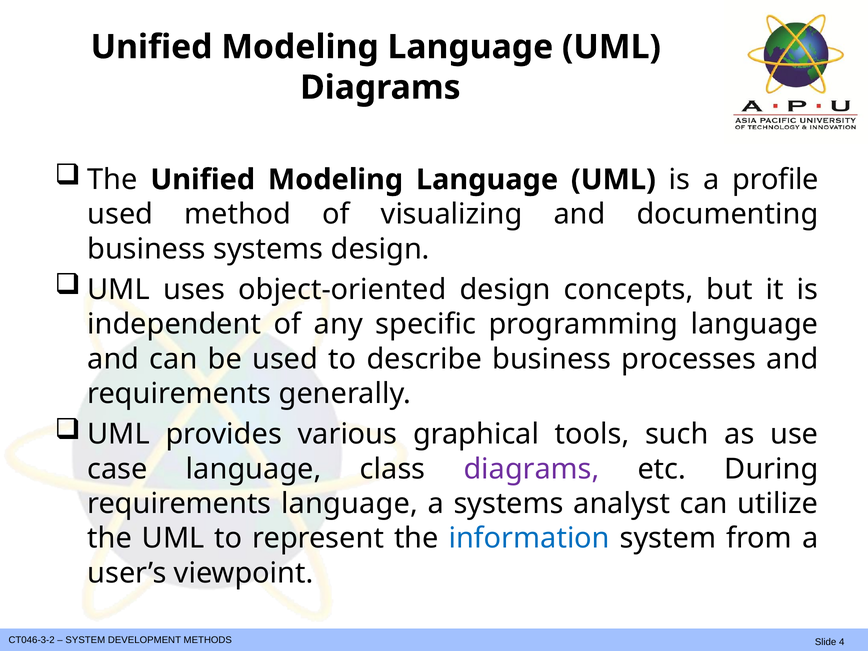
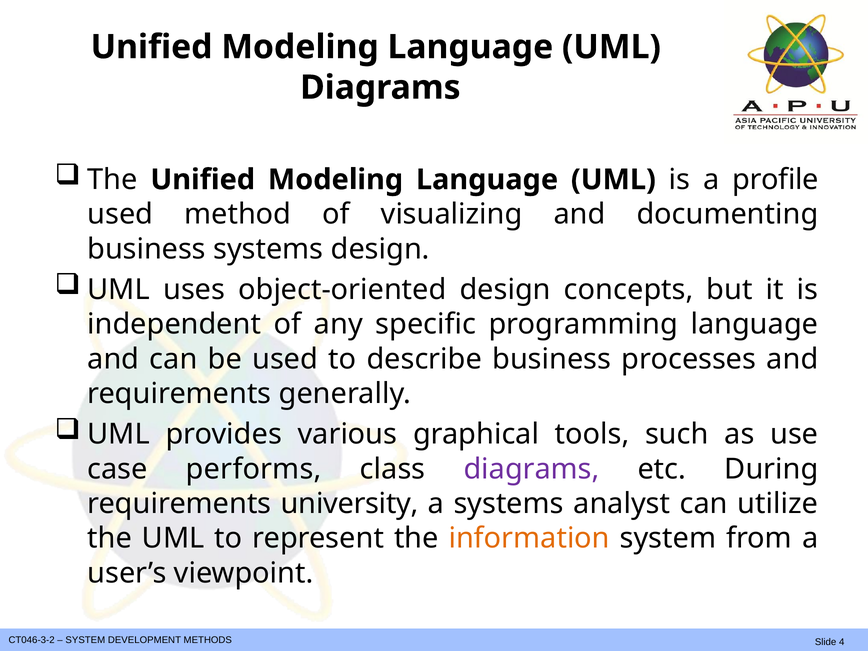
case language: language -> performs (254, 469)
requirements language: language -> university (350, 504)
information colour: blue -> orange (529, 538)
